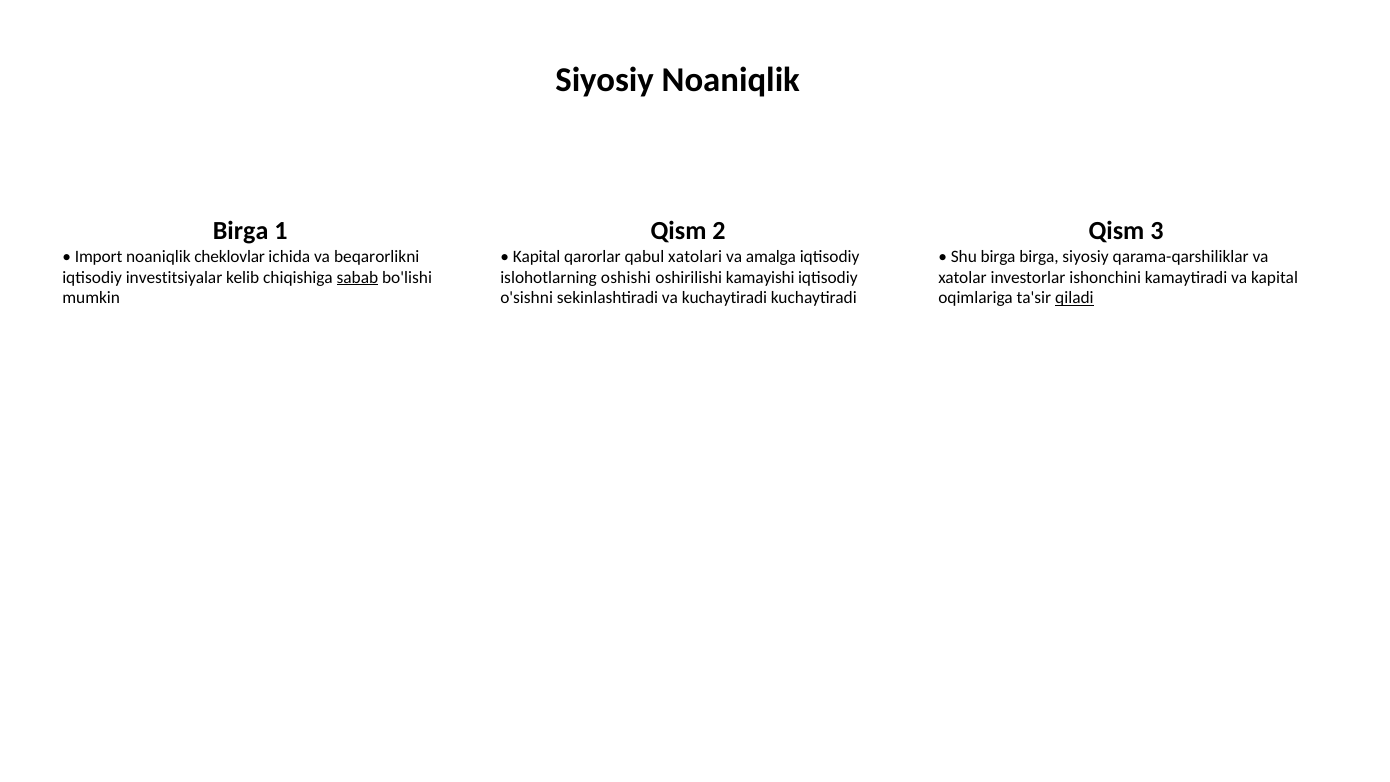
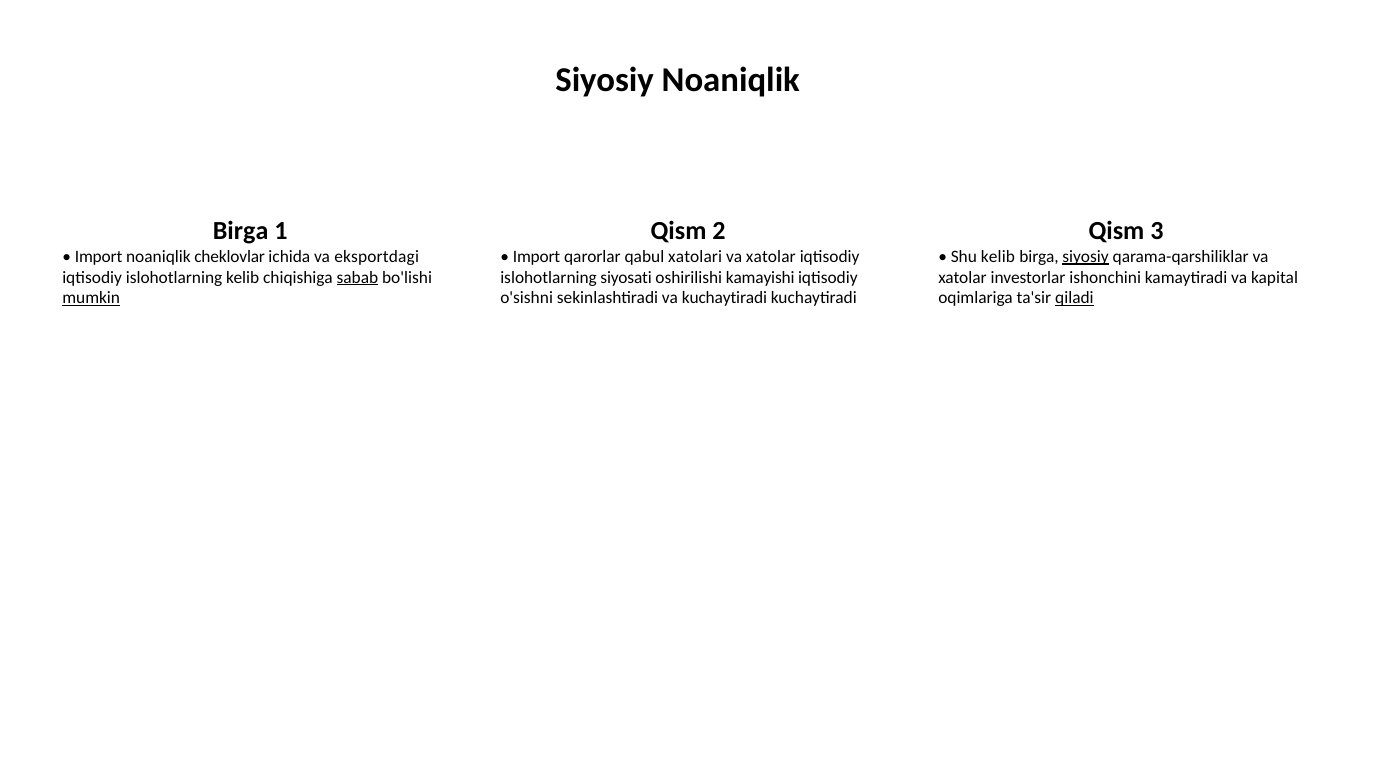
beqarorlikni: beqarorlikni -> eksportdagi (377, 257)
Kapital: Kapital -> Import (537, 257)
amalga: amalga -> xatolar (771, 257)
Shu birga: birga -> kelib (998, 257)
siyosiy underline: none -> present (1086, 257)
investitsiyalar: investitsiyalar -> islohotlarning (174, 277)
oshishi: oshishi -> siyosati (626, 277)
mumkin underline: none -> present (91, 298)
